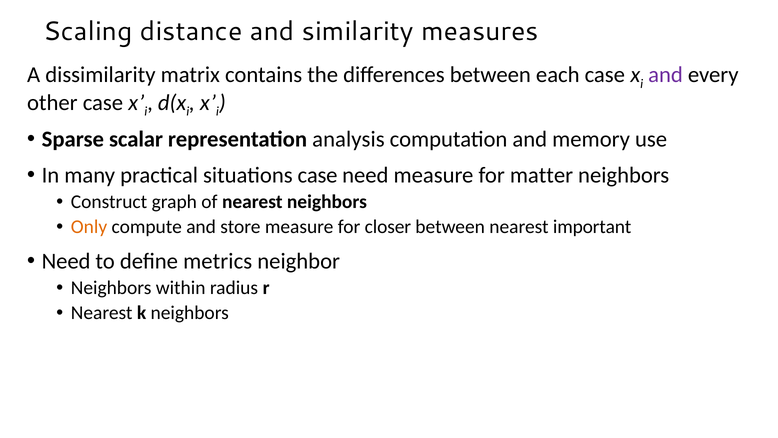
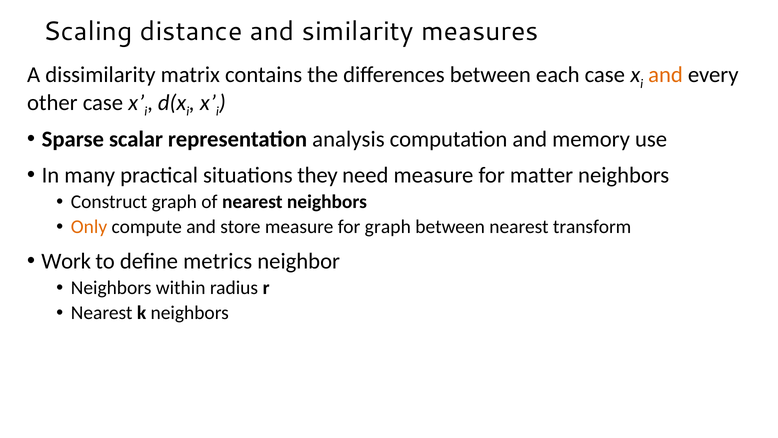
and colour: purple -> orange (665, 75)
situations case: case -> they (318, 175)
for closer: closer -> graph (388, 227)
important: important -> transform (592, 227)
Need: Need -> Work (66, 261)
